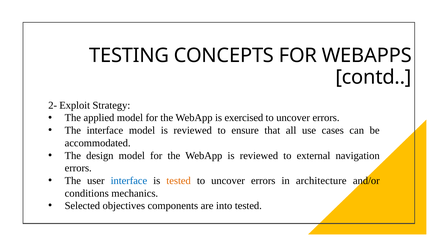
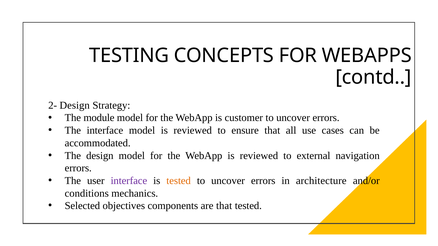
2- Exploit: Exploit -> Design (75, 105)
applied: applied -> module (99, 118)
exercised: exercised -> customer (244, 118)
interface colour: blue -> purple (129, 181)
are into: into -> that (224, 206)
